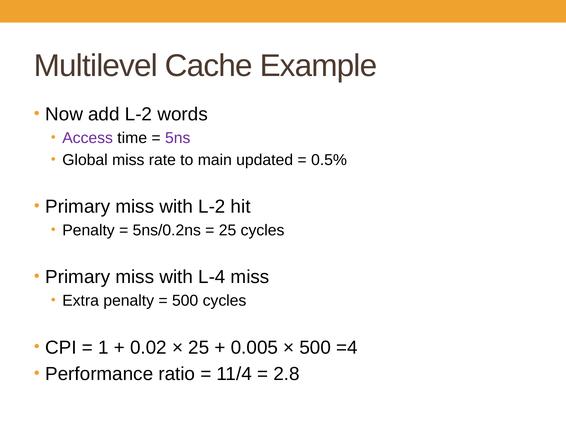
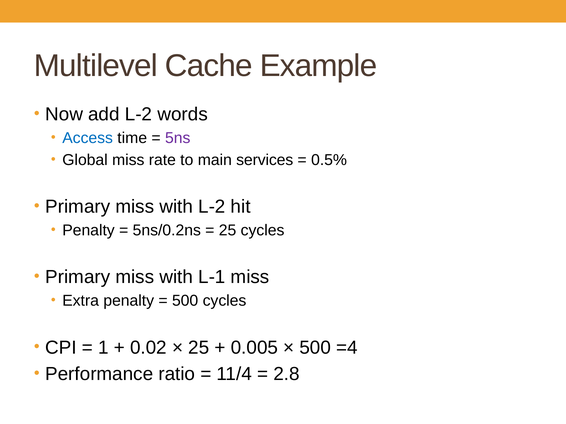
Access colour: purple -> blue (88, 138)
updated: updated -> services (265, 160)
L-4: L-4 -> L-1 (212, 277)
